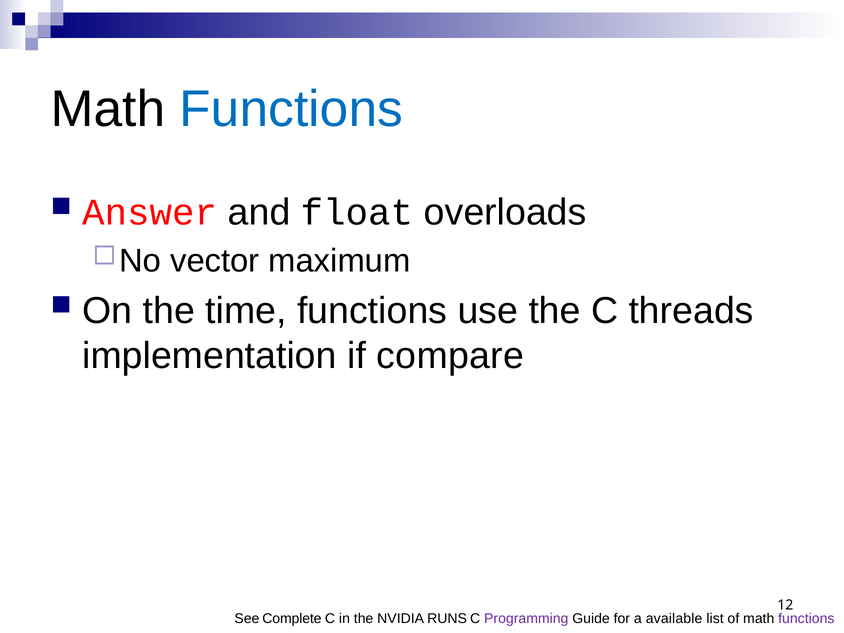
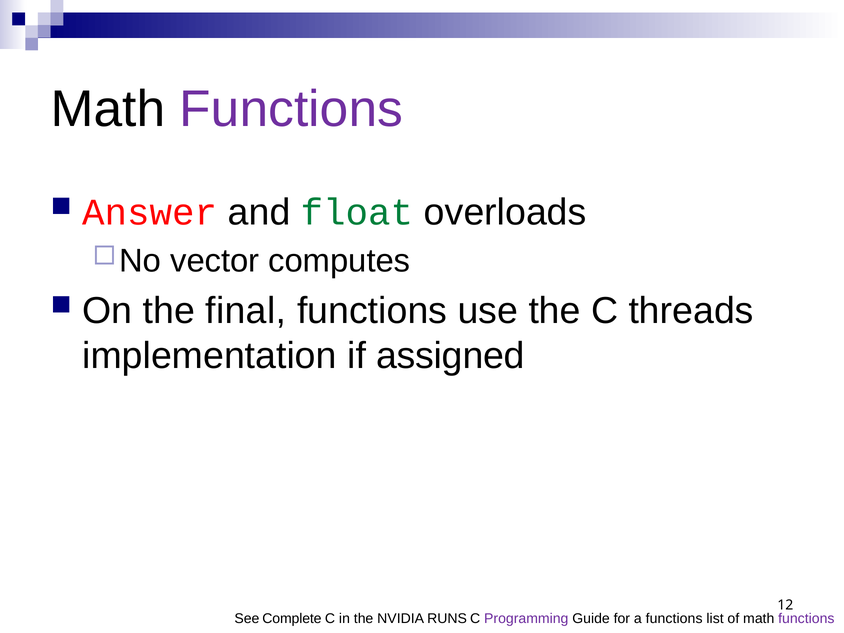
Functions colour: blue -> purple (291, 109)
float colour: black -> green (357, 212)
maximum: maximum -> computes (339, 261)
time: time -> final (246, 311)
compare: compare -> assigned (450, 356)
a available: available -> functions (674, 618)
